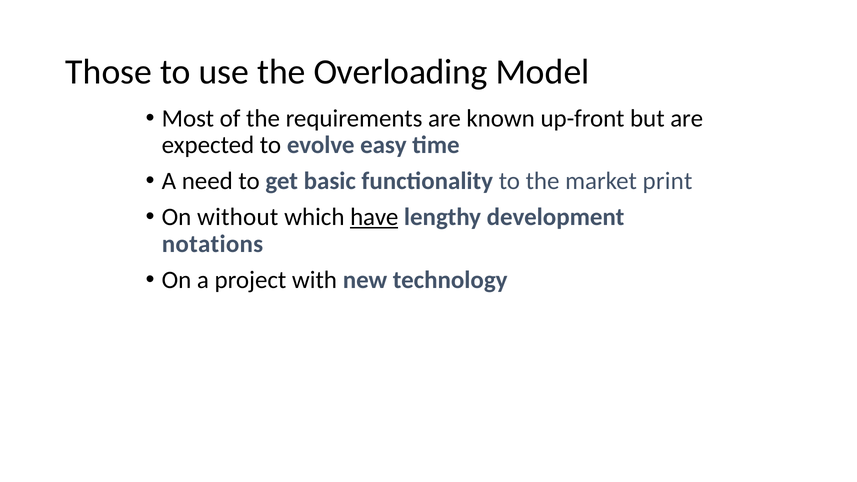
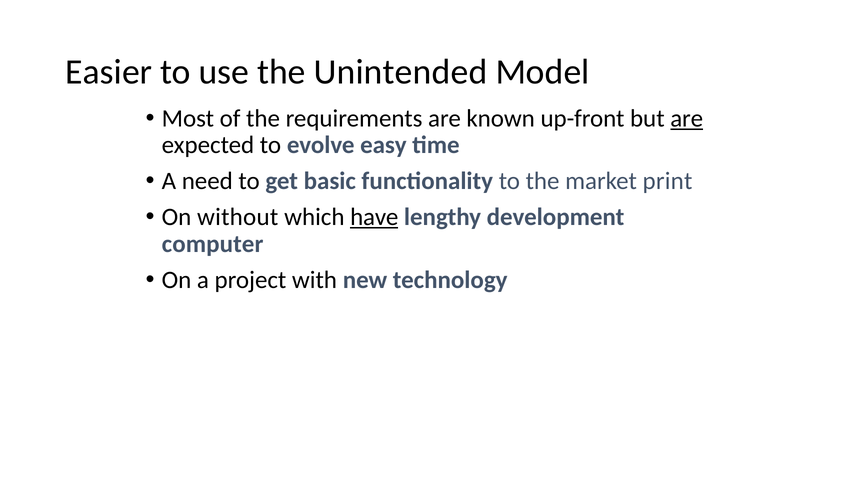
Those: Those -> Easier (109, 72)
Overloading: Overloading -> Unintended (400, 72)
are underline: none -> present (687, 118)
notations: notations -> computer (213, 244)
